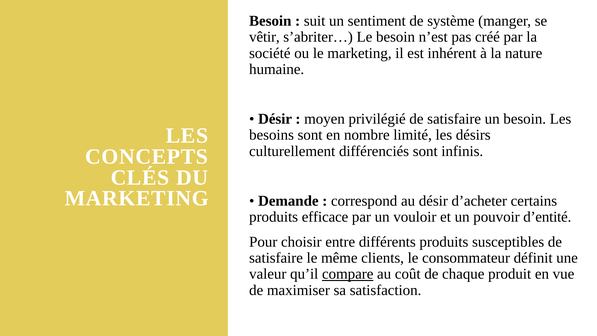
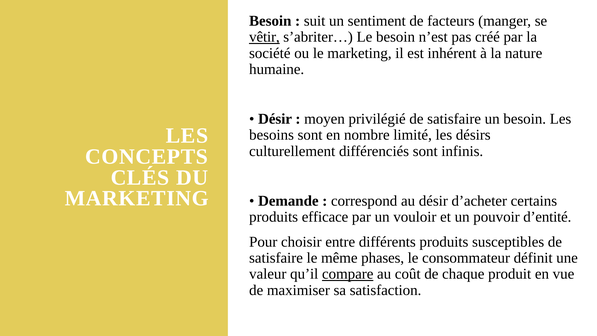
système: système -> facteurs (451, 21)
vêtir underline: none -> present (264, 37)
clients: clients -> phases (383, 258)
